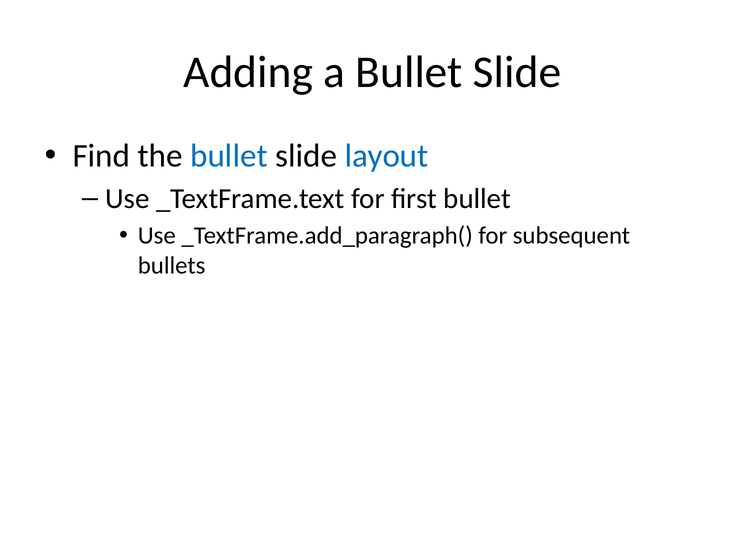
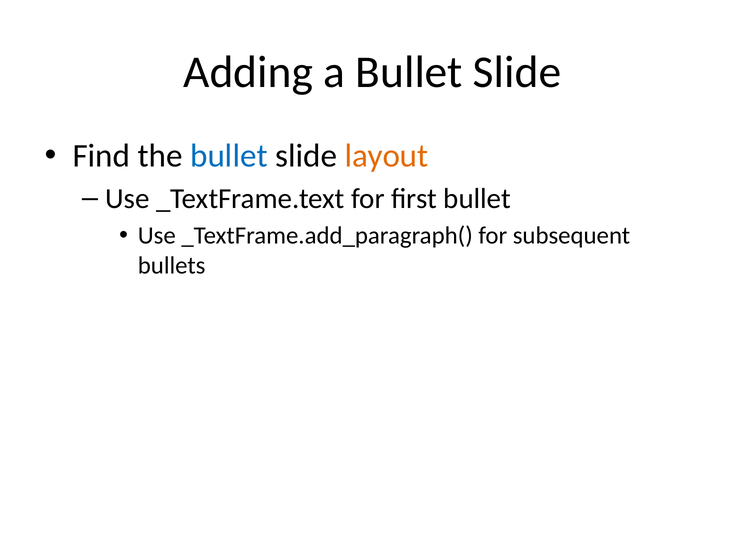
layout colour: blue -> orange (386, 156)
